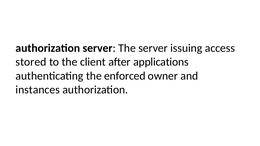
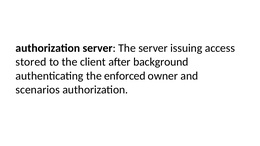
applications: applications -> background (161, 62)
instances: instances -> scenarios (38, 90)
